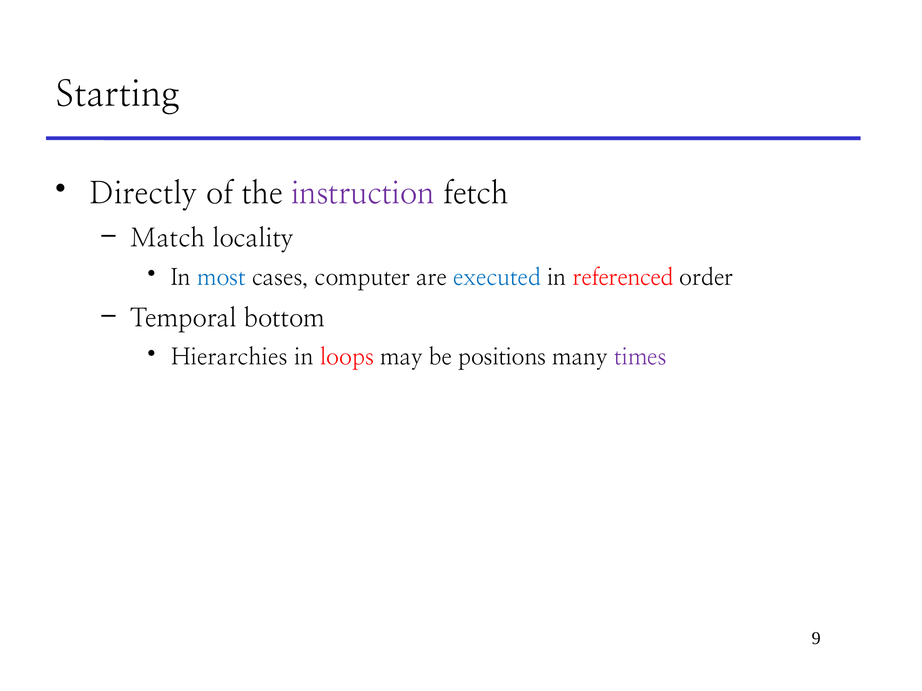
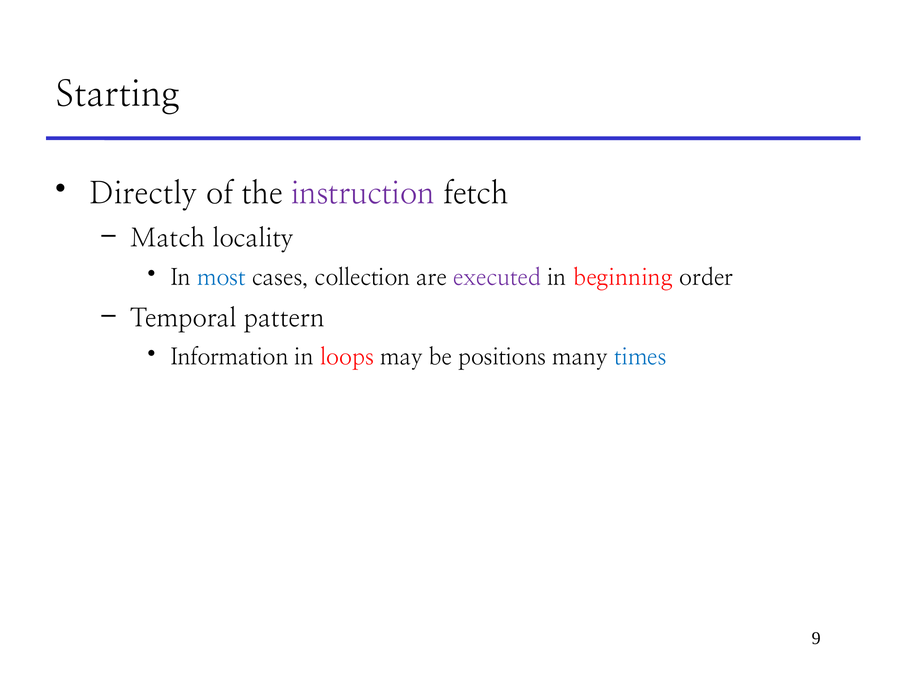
computer: computer -> collection (363, 278)
executed colour: blue -> purple (497, 278)
referenced: referenced -> beginning (623, 278)
bottom: bottom -> pattern (284, 318)
Hierarchies: Hierarchies -> Information (229, 358)
times colour: purple -> blue (640, 358)
